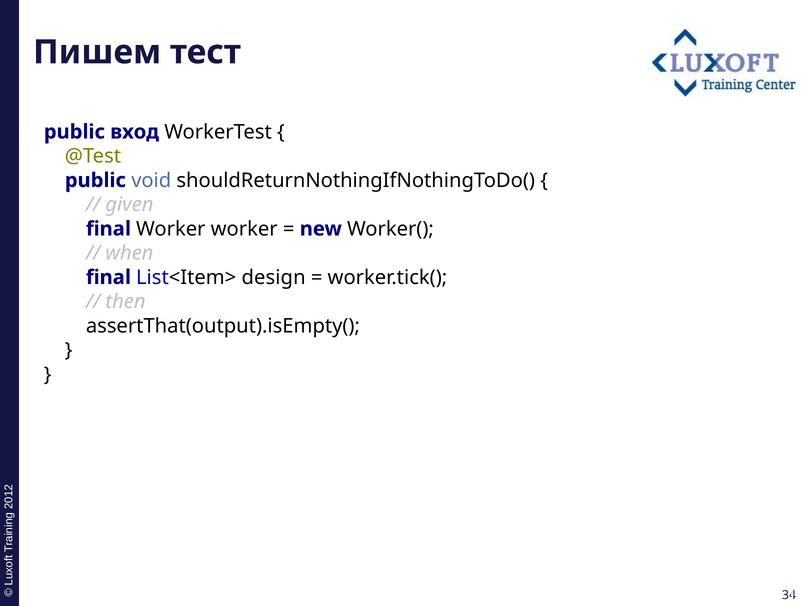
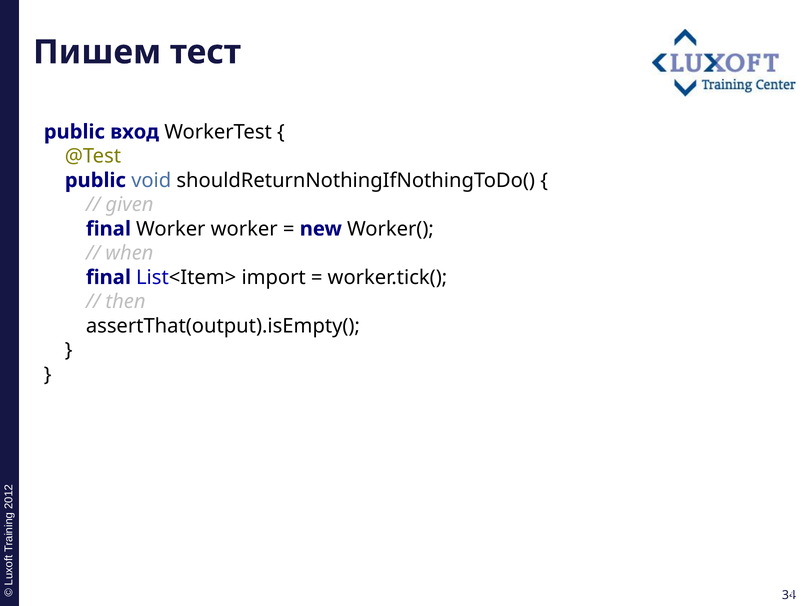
design: design -> import (274, 277)
